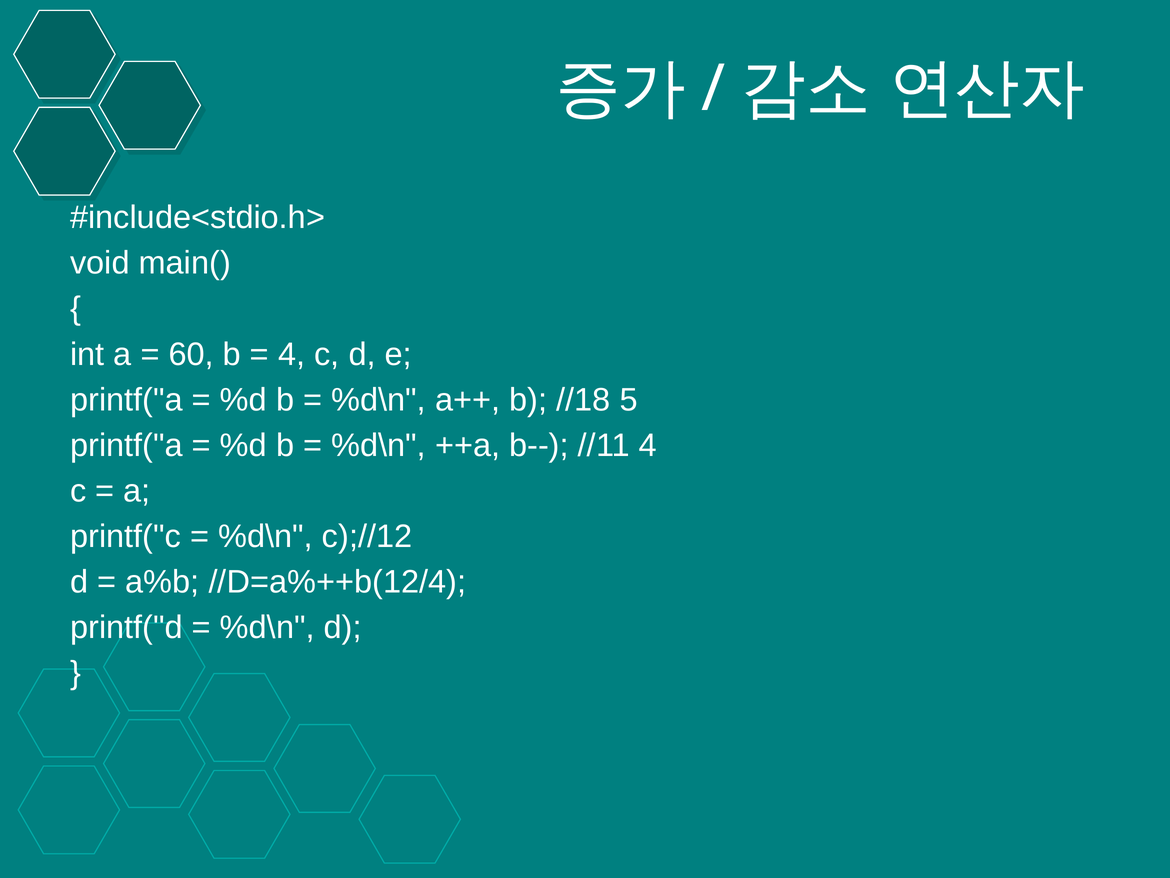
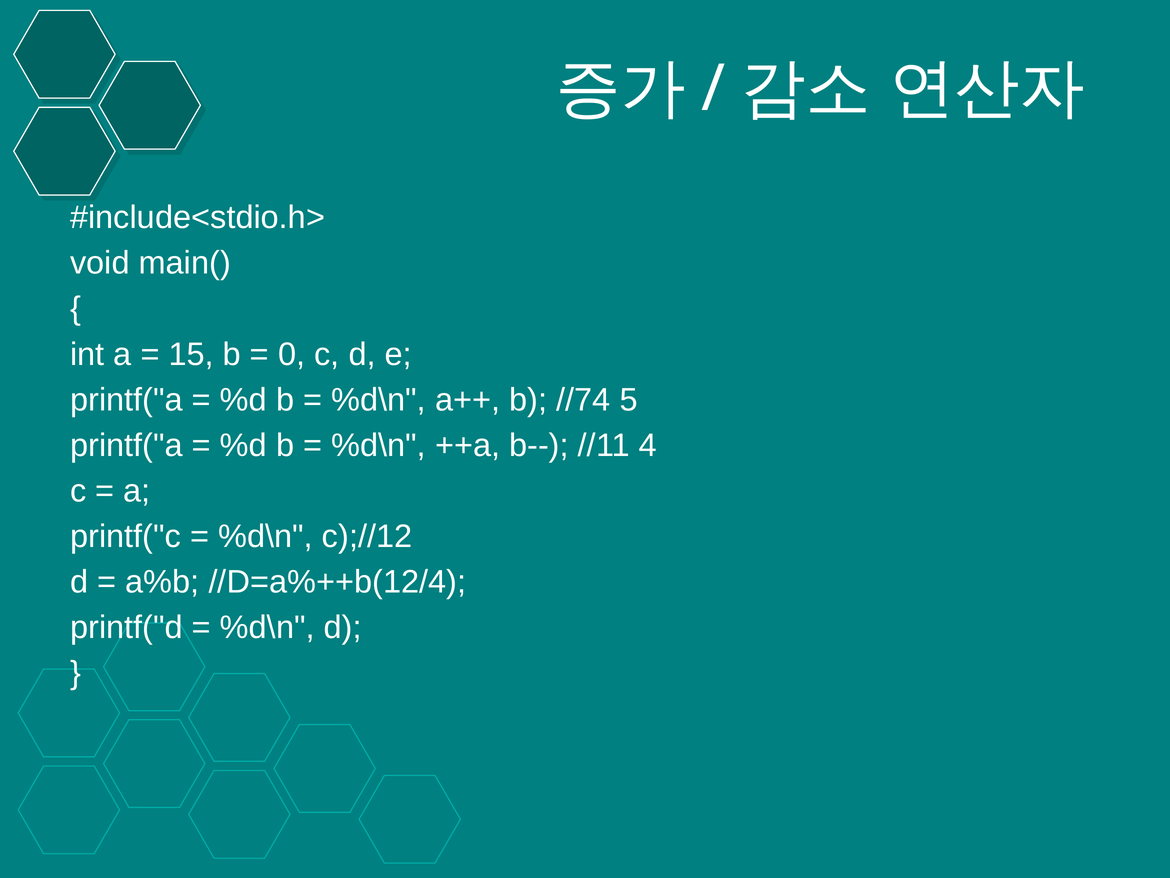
60: 60 -> 15 (191, 354)
4: 4 -> 0 (292, 354)
//18: //18 -> //74 (583, 400)
